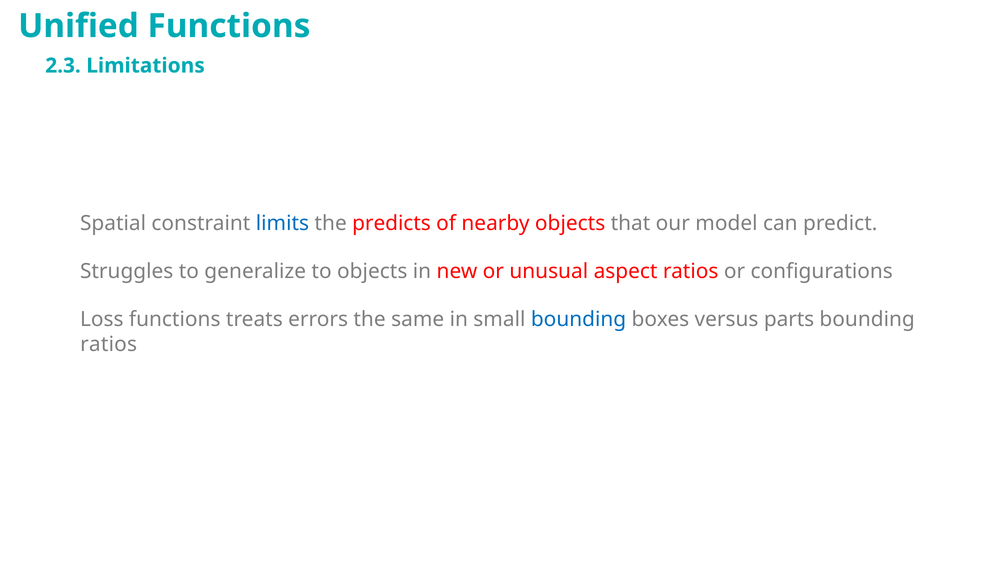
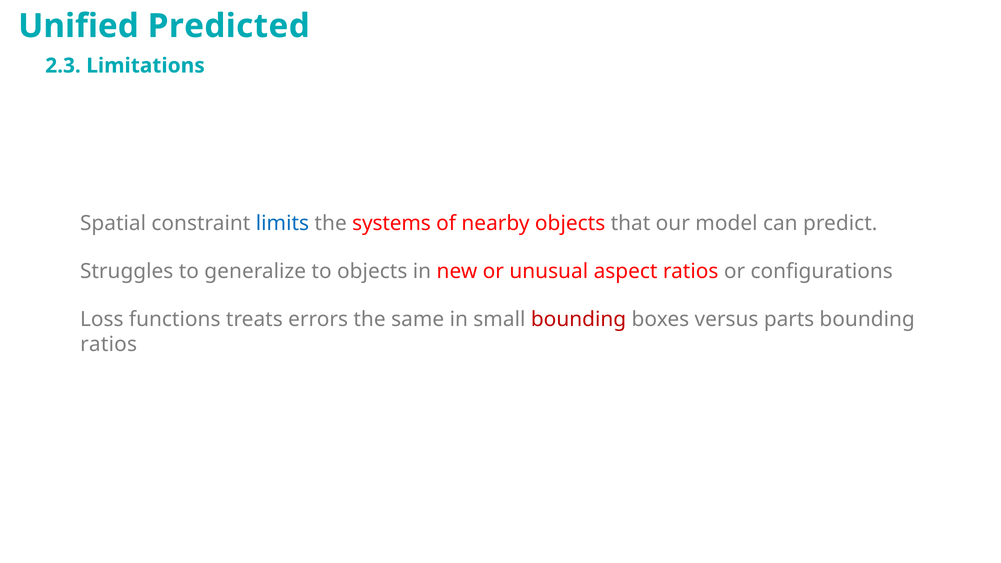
Unified Functions: Functions -> Predicted (229, 26)
predicts: predicts -> systems (392, 223)
bounding colour: blue -> red (579, 319)
